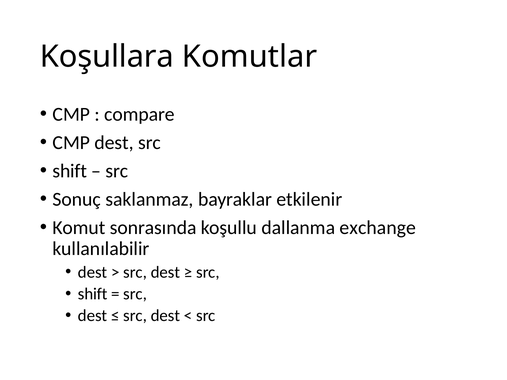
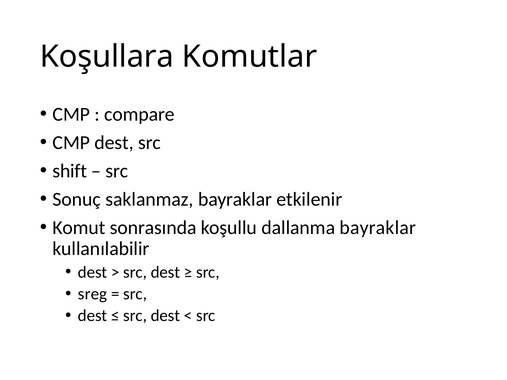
dallanma exchange: exchange -> bayraklar (378, 228)
shift: shift -> sreg (93, 294)
